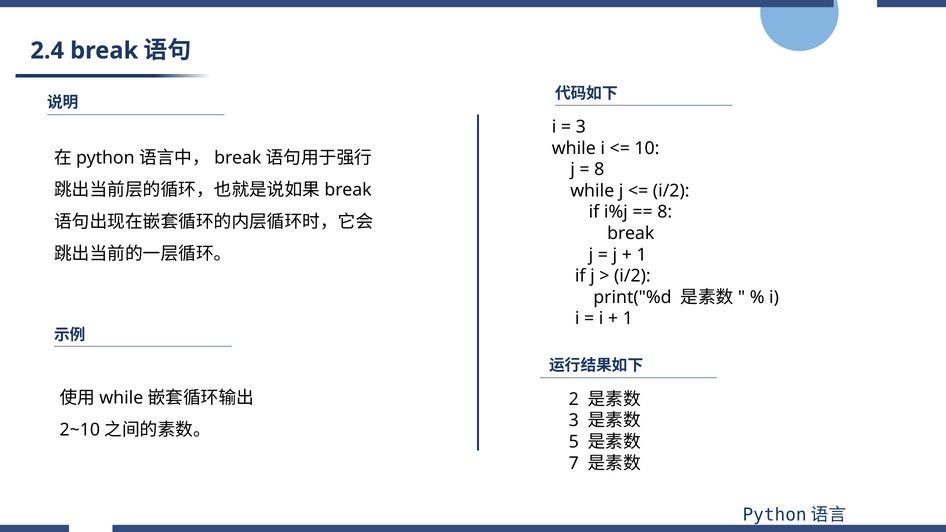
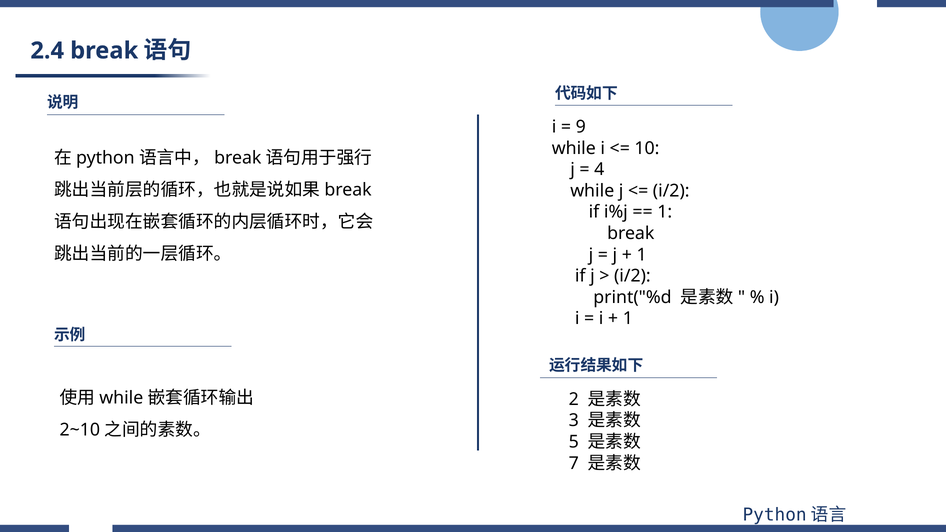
3: 3 -> 9 (581, 127)
8: 8 -> 4 (599, 170)
8: 8 -> 1 (665, 212)
